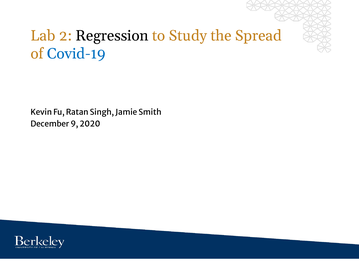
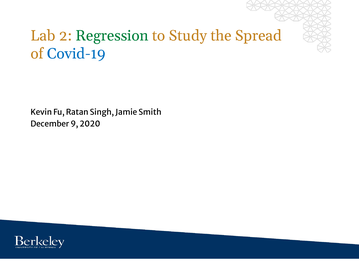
Regression colour: black -> green (112, 36)
